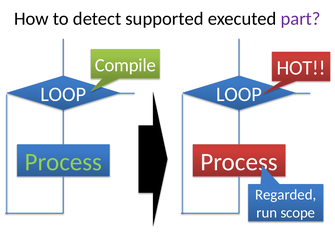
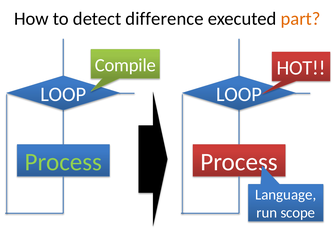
supported: supported -> difference (165, 19)
part colour: purple -> orange (301, 19)
Regarded: Regarded -> Language (286, 194)
